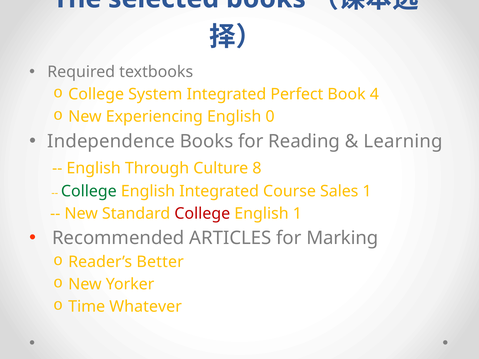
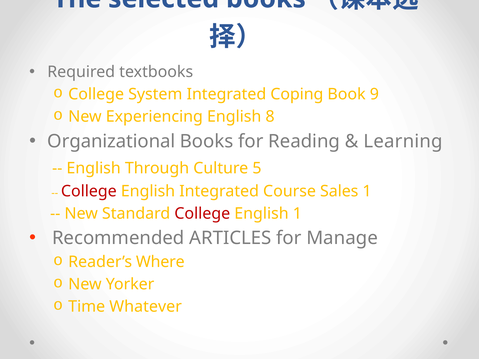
Perfect: Perfect -> Coping (297, 94)
4: 4 -> 9 (374, 94)
0: 0 -> 8 (270, 117)
Independence: Independence -> Organizational (111, 141)
8: 8 -> 5 (257, 168)
College colour: green -> red (89, 191)
Marking: Marking -> Manage (342, 238)
Better: Better -> Where (160, 262)
